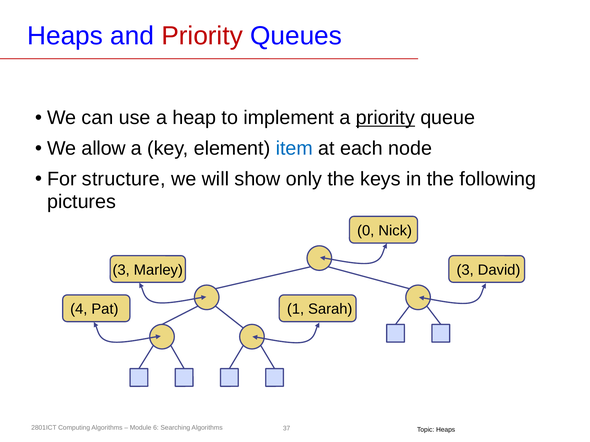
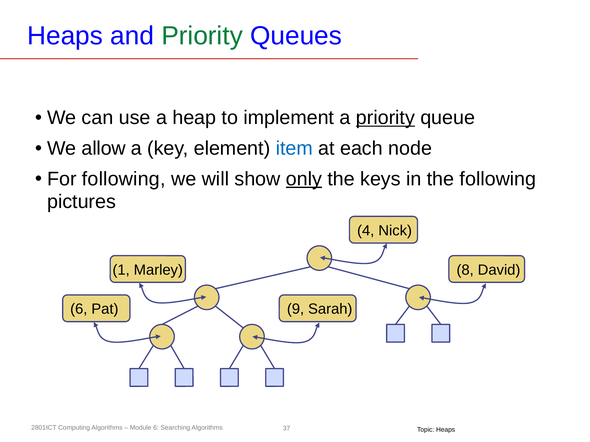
Priority colour: red -> green (202, 36)
For structure: structure -> following (124, 179)
only underline: none -> present (304, 179)
0: 0 -> 4 (366, 231)
3: 3 -> 1 (121, 270)
3: 3 -> 8 (465, 270)
4: 4 -> 6 (79, 309)
1: 1 -> 9 (296, 309)
